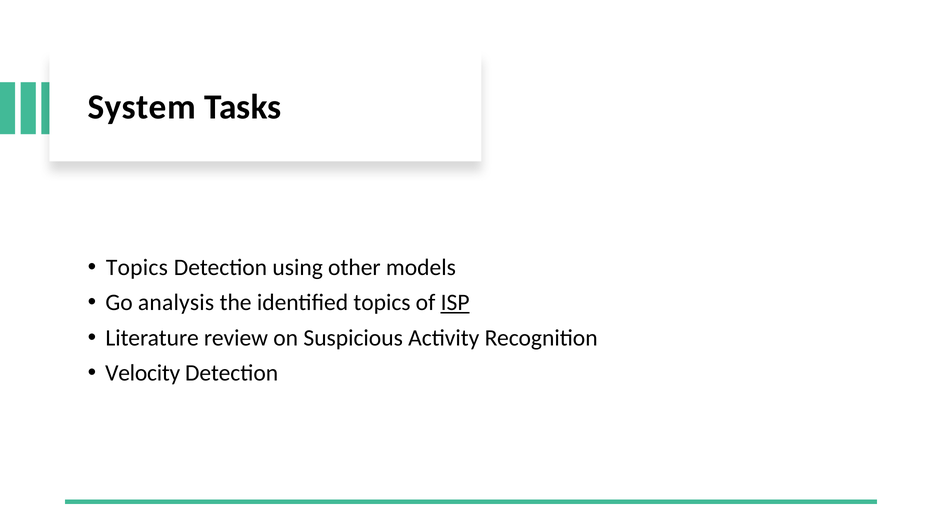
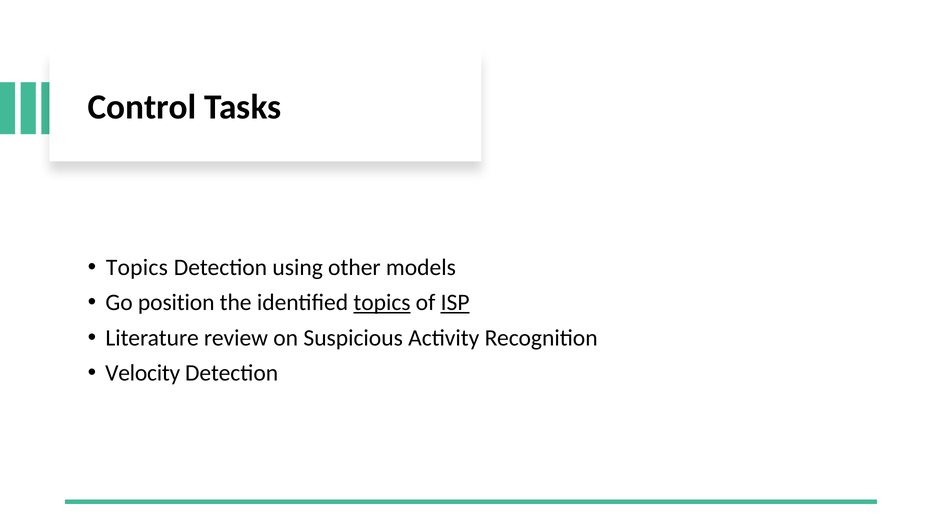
System: System -> Control (142, 107)
analysis: analysis -> position (176, 303)
topics underline: none -> present (382, 303)
